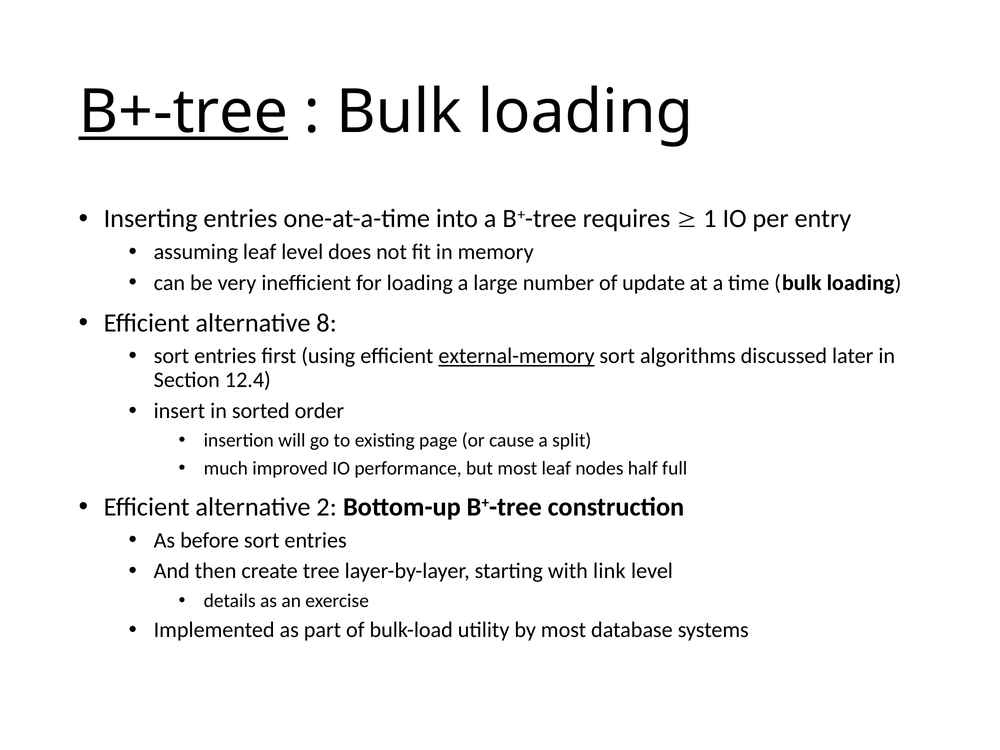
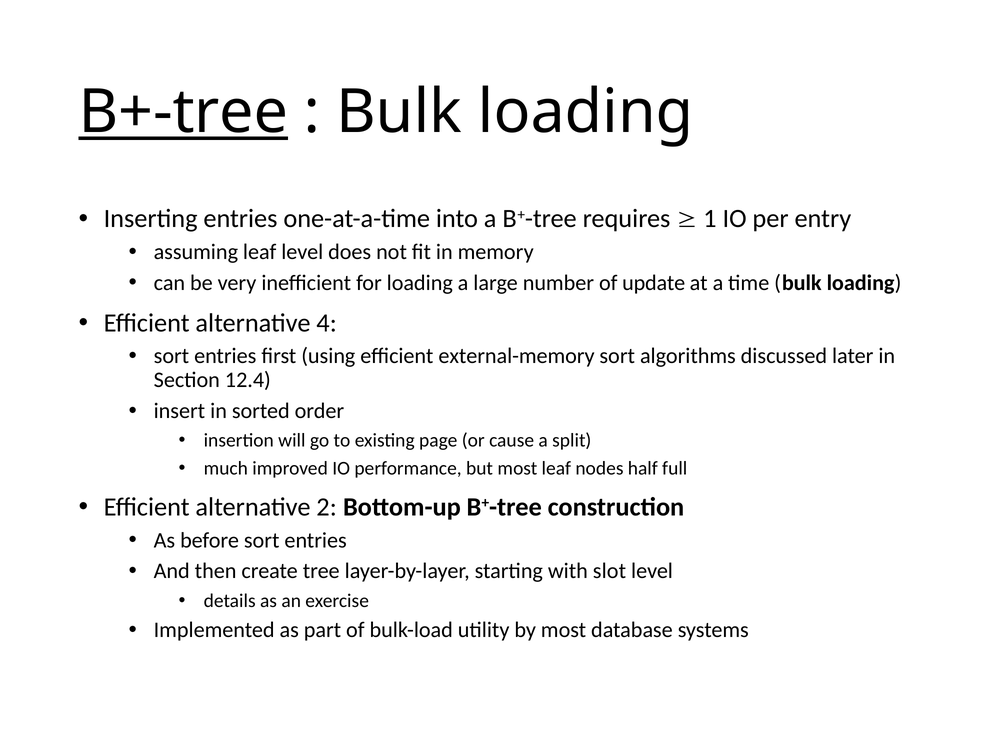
8: 8 -> 4 (327, 323)
external-memory underline: present -> none (516, 356)
link: link -> slot (609, 571)
